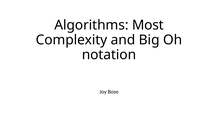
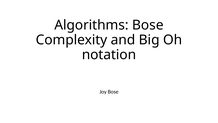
Algorithms Most: Most -> Bose (148, 25)
